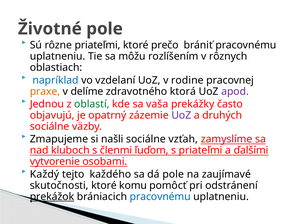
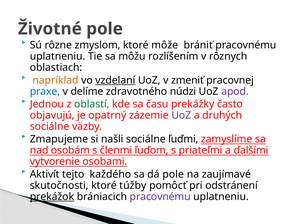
rôzne priateľmi: priateľmi -> zmyslom (98, 45)
prečo: prečo -> môže (165, 45)
napríklad colour: blue -> orange (56, 80)
vzdelaní underline: none -> present (115, 80)
rodine: rodine -> zmeniť (188, 80)
praxe colour: orange -> blue (45, 92)
ktorá: ktorá -> núdzi (183, 92)
vaša: vaša -> času (157, 104)
vzťah: vzťah -> ľuďmi (183, 139)
kluboch: kluboch -> osobám (70, 151)
Každý: Každý -> Aktivít (45, 174)
komu: komu -> túžby (133, 186)
pracovnému colour: blue -> purple (160, 197)
